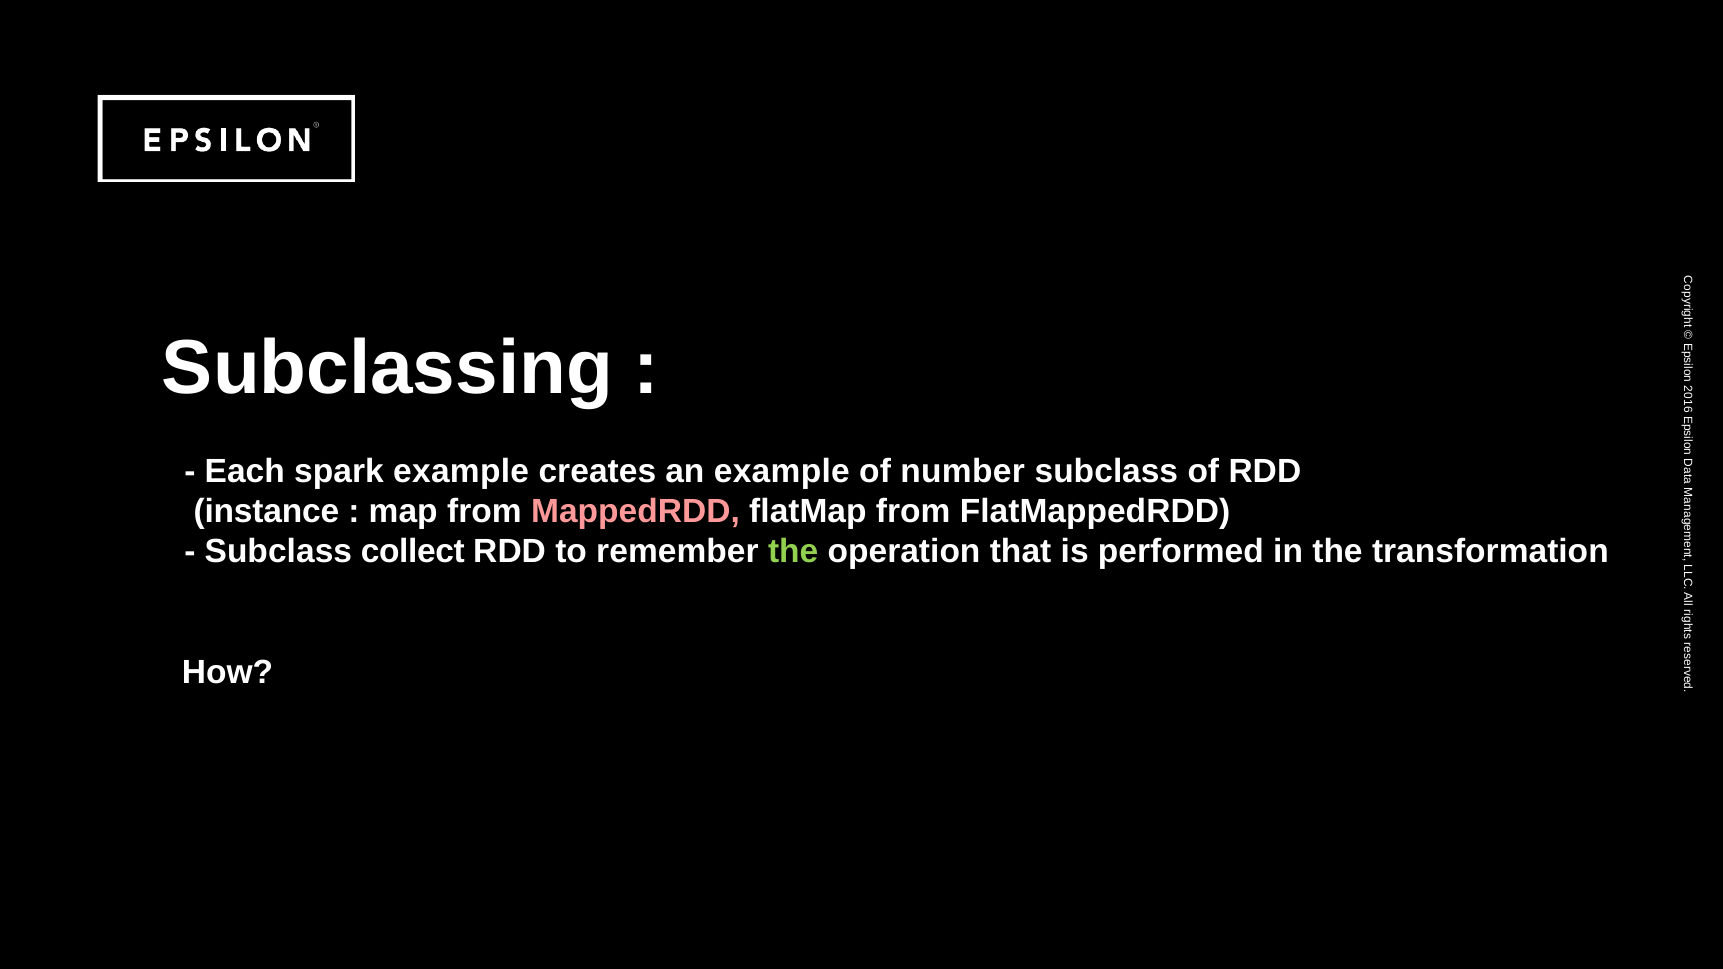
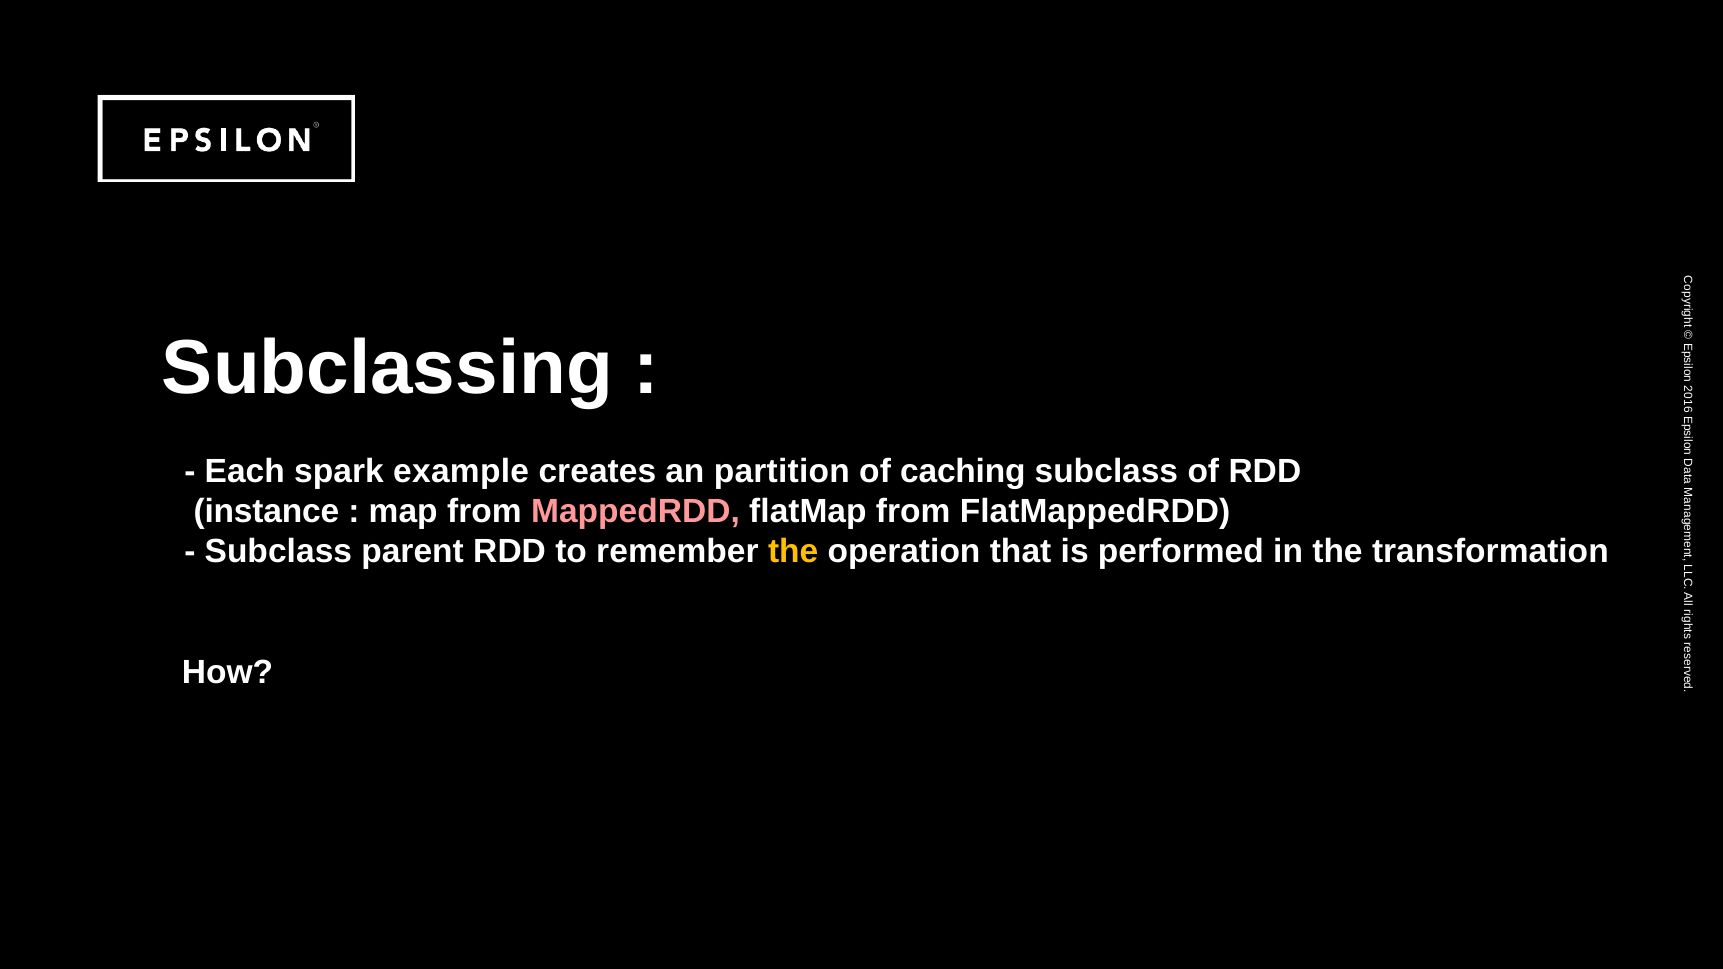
an example: example -> partition (782, 471)
number: number -> caching (963, 471)
collect: collect -> parent (413, 552)
the colour: light green -> yellow (793, 552)
